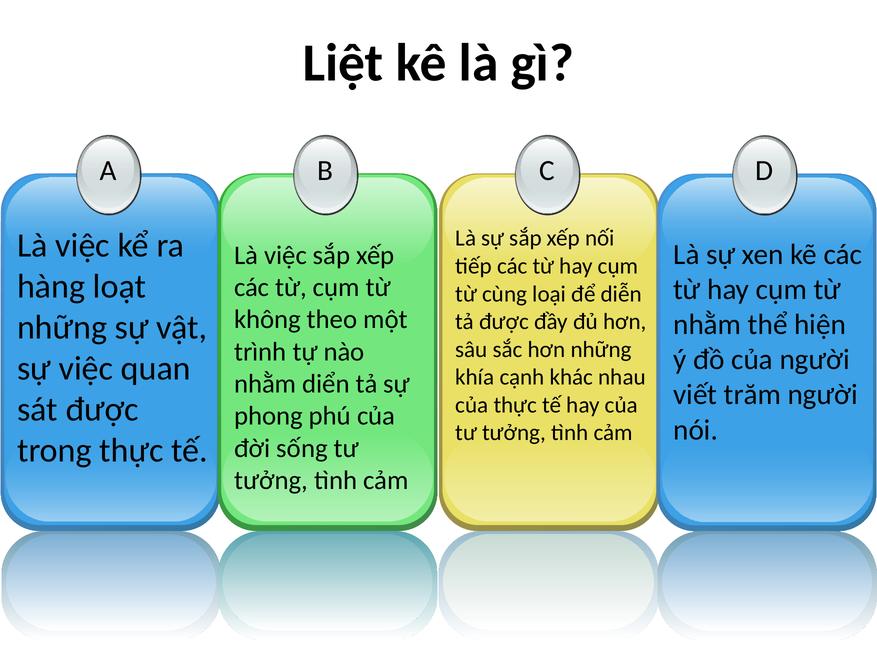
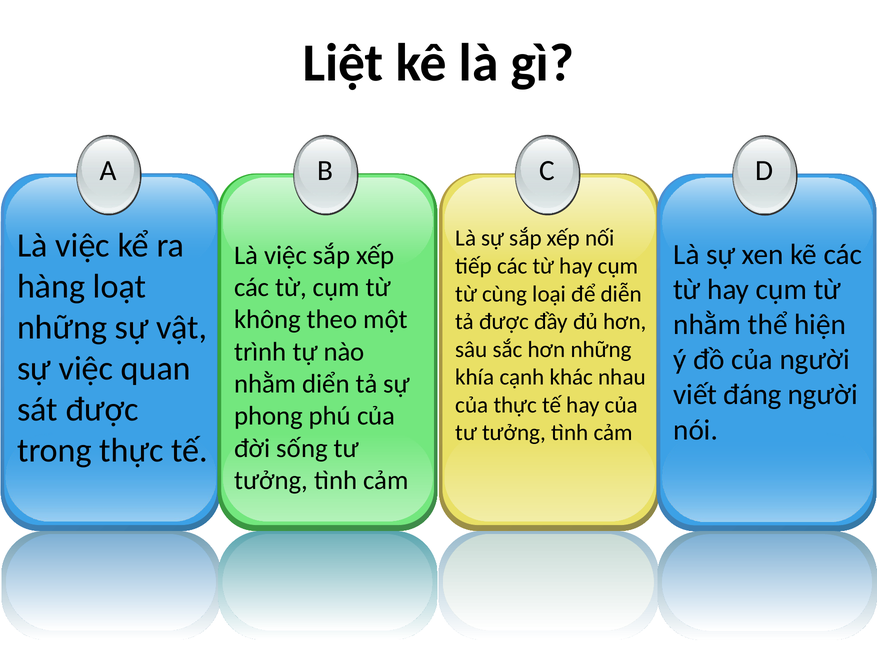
trăm: trăm -> đáng (753, 395)
